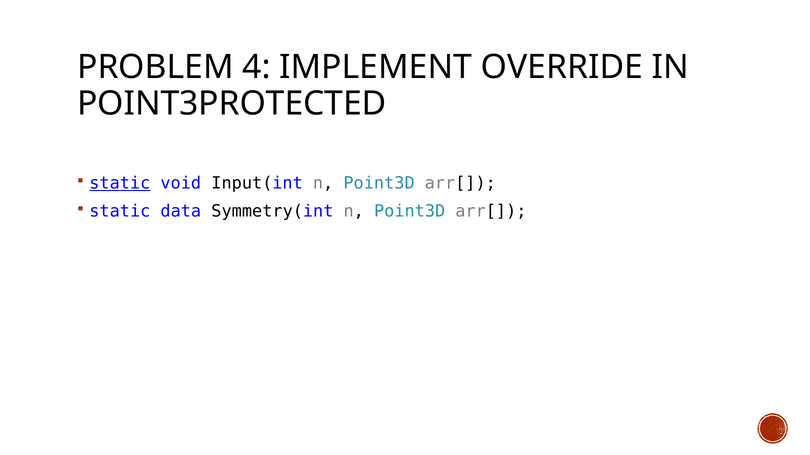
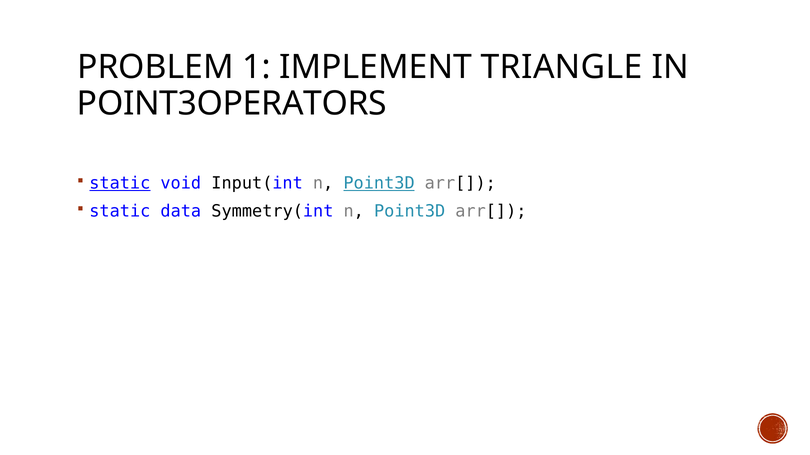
4: 4 -> 1 (257, 67)
OVERRIDE: OVERRIDE -> TRIANGLE (562, 67)
POINT3PROTECTED: POINT3PROTECTED -> POINT3OPERATORS (232, 104)
Point3D underline: none -> present (379, 183)
